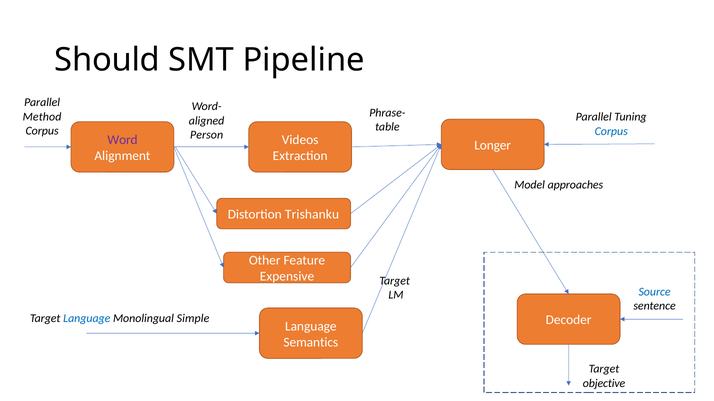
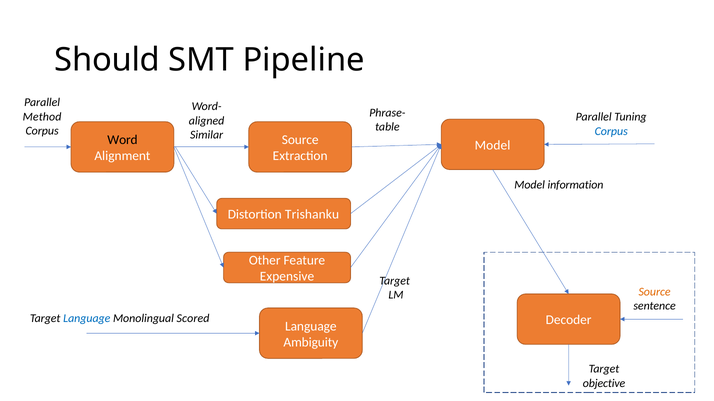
Person: Person -> Similar (207, 135)
Word colour: purple -> black (122, 140)
Videos: Videos -> Source (300, 140)
Longer: Longer -> Model (493, 146)
approaches: approaches -> information (575, 185)
Source colour: blue -> orange (655, 292)
Simple: Simple -> Scored (193, 319)
Semantics: Semantics -> Ambiguity (311, 343)
